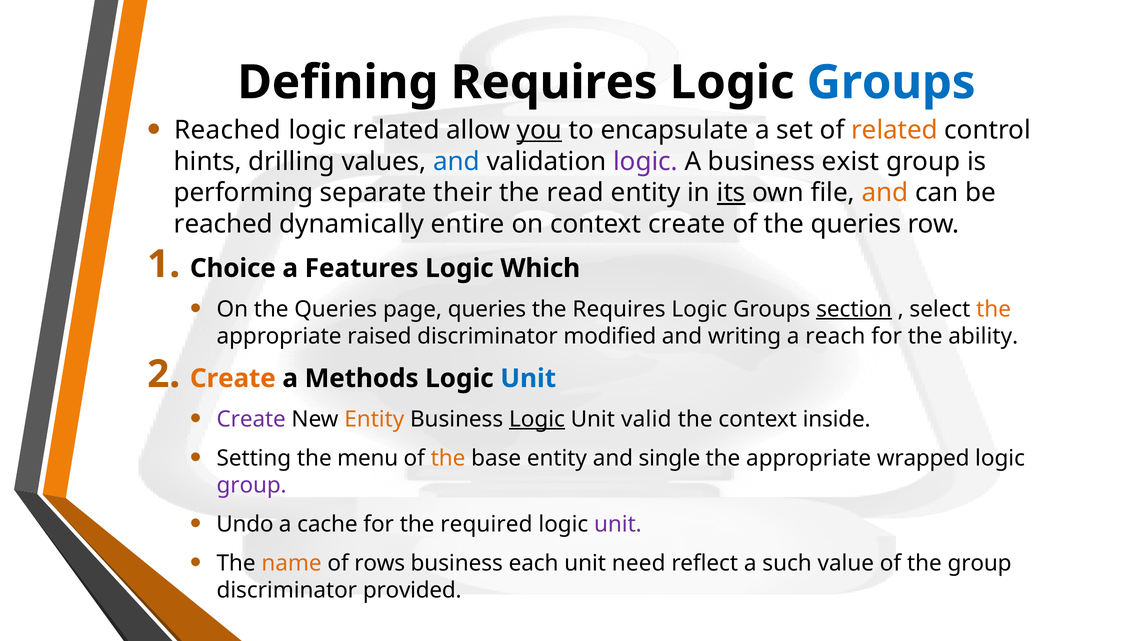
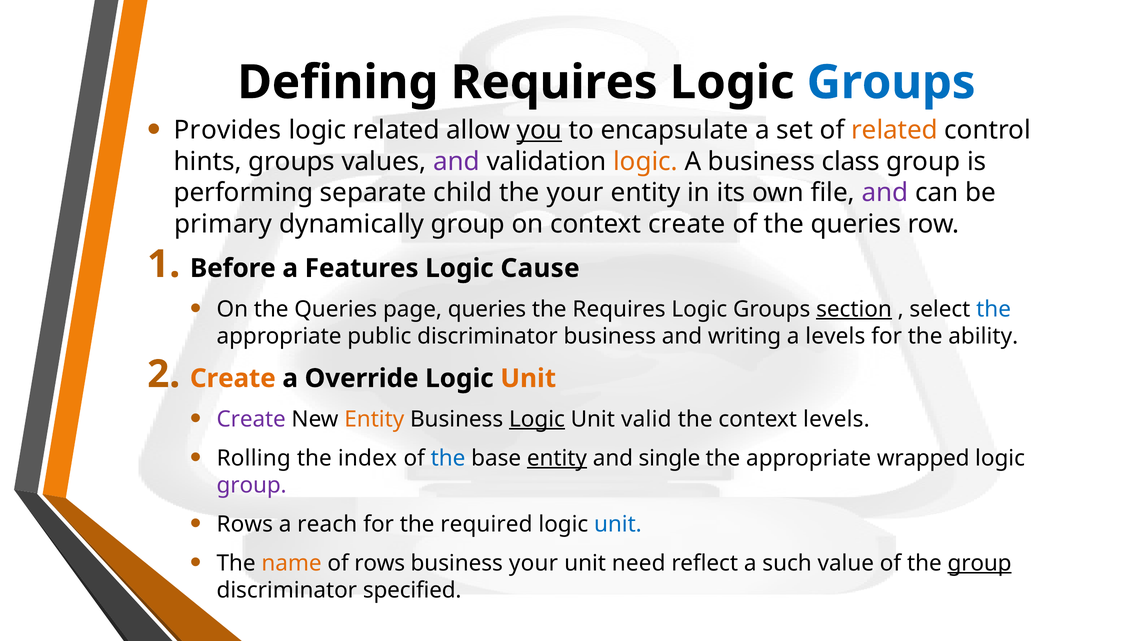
Reached: Reached -> Provides (228, 130)
hints drilling: drilling -> groups (292, 161)
and colour: blue -> purple (457, 161)
logic colour: purple -> orange (646, 161)
exist: exist -> class (851, 161)
their: their -> child (463, 193)
the read: read -> your (575, 193)
its underline: present -> none (731, 193)
and colour: orange -> purple (885, 193)
reached: reached -> primary (223, 224)
dynamically entire: entire -> group (468, 224)
Choice: Choice -> Before (233, 268)
Which: Which -> Cause (540, 268)
the colour: orange -> blue (994, 309)
raised: raised -> public (379, 336)
discriminator modified: modified -> business (610, 336)
a reach: reach -> levels (835, 336)
Methods: Methods -> Override (362, 378)
Unit colour: blue -> orange (528, 378)
context inside: inside -> levels (836, 419)
Setting: Setting -> Rolling (254, 458)
menu: menu -> index (367, 458)
the colour: orange -> blue (448, 458)
entity underline: none -> present (557, 458)
Undo: Undo -> Rows (245, 524)
cache: cache -> reach (327, 524)
unit colour: purple -> blue (618, 524)
business each: each -> your (533, 563)
group underline: none -> present (980, 563)
provided: provided -> specified (412, 590)
